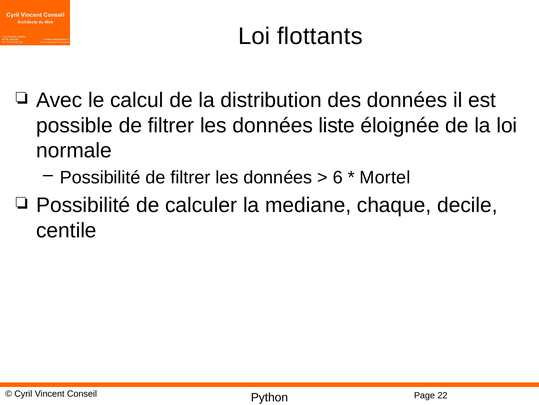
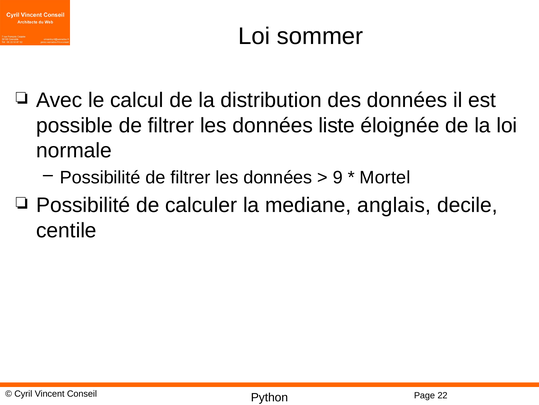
flottants: flottants -> sommer (320, 36)
6: 6 -> 9 (338, 177)
chaque: chaque -> anglais (394, 205)
